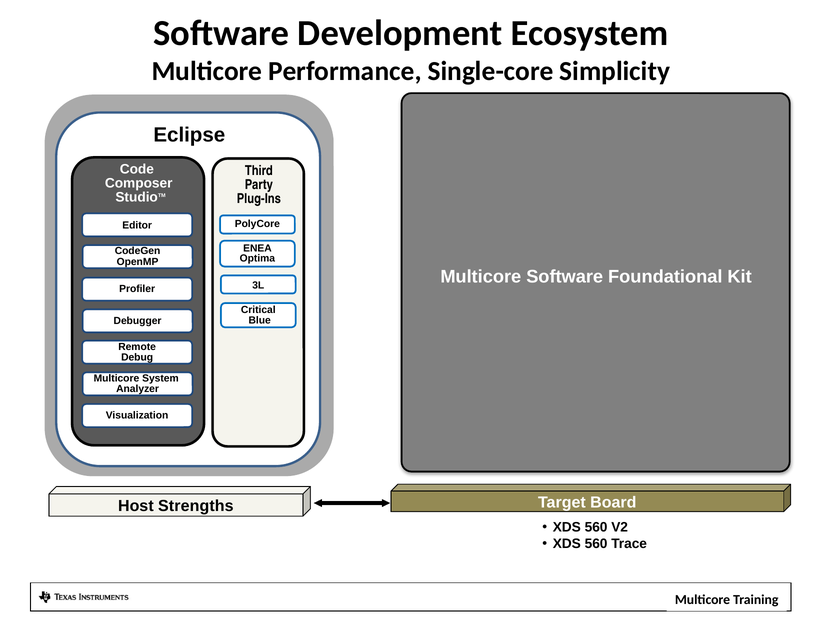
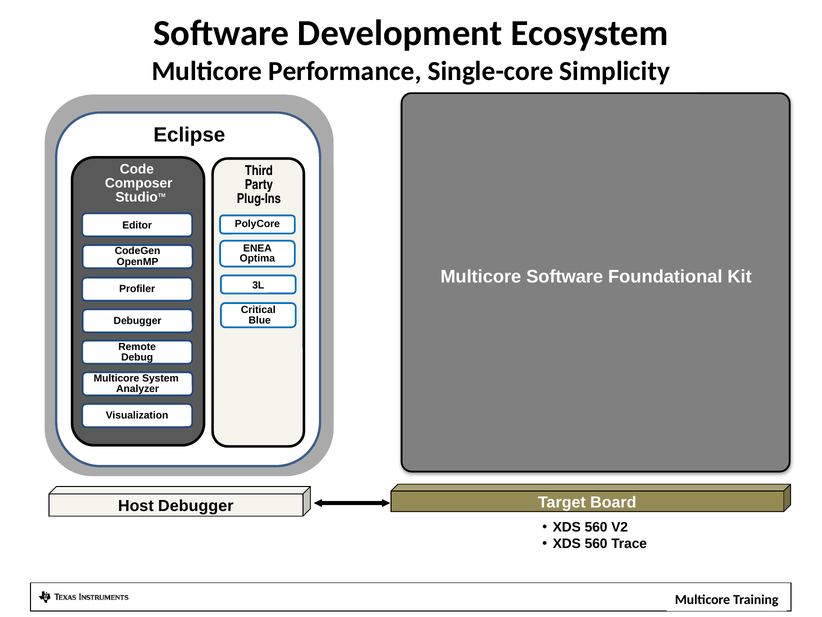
Host Strengths: Strengths -> Debugger (196, 506)
